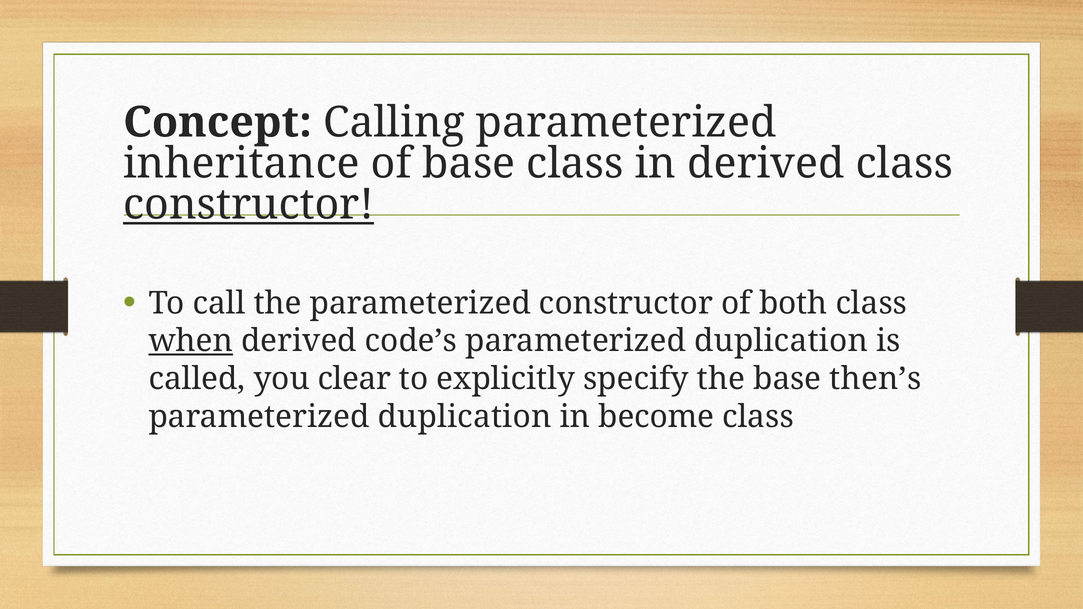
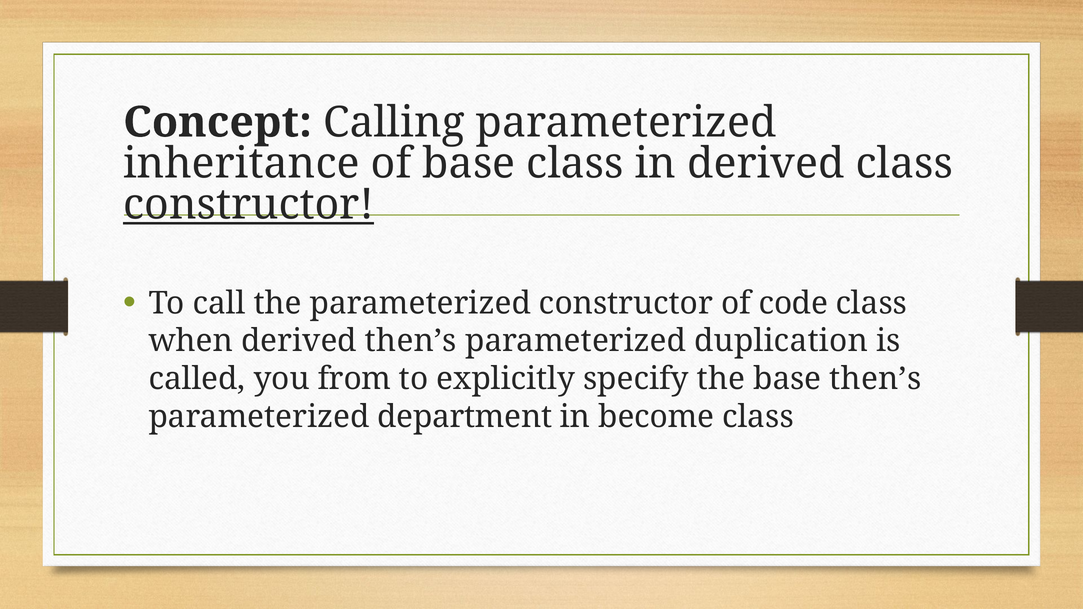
both: both -> code (793, 303)
when underline: present -> none (191, 341)
derived code’s: code’s -> then’s (411, 341)
clear: clear -> from (354, 379)
duplication: duplication -> department (465, 417)
